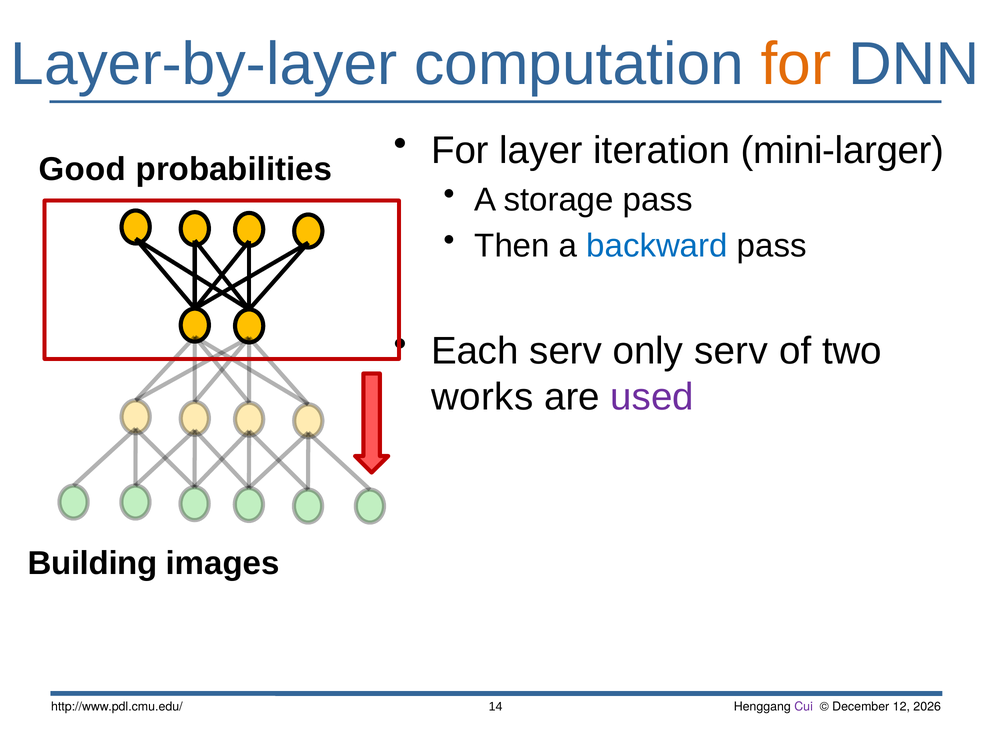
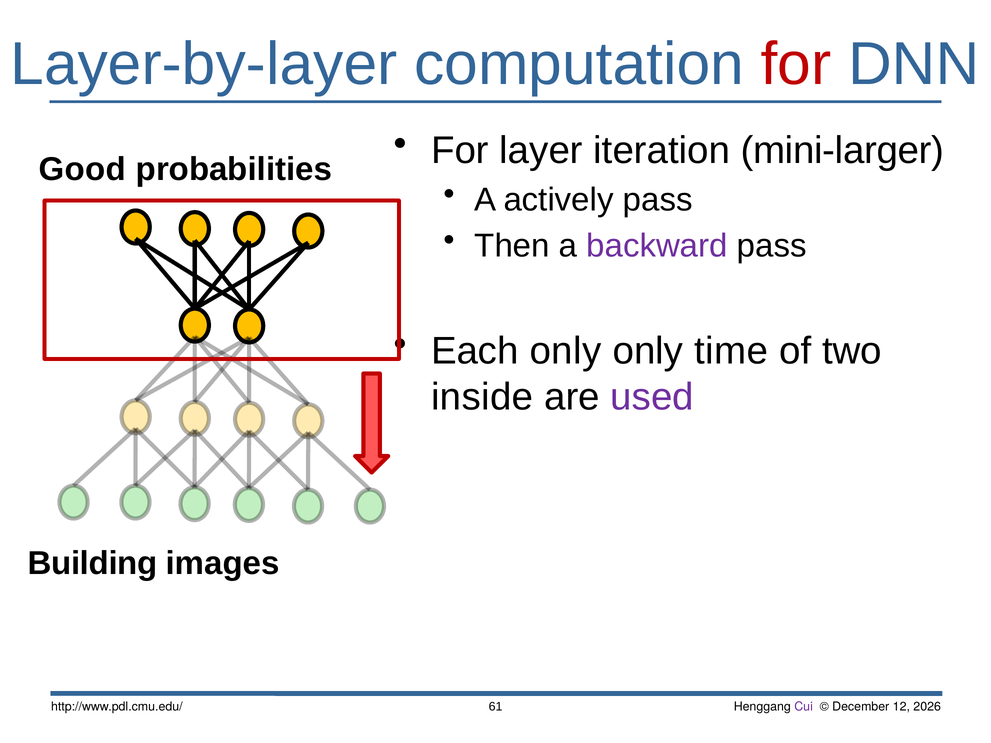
for colour: orange -> red (796, 64)
storage: storage -> actively (559, 200)
backward colour: blue -> purple (657, 246)
Each serv: serv -> only (565, 351)
only serv: serv -> time (731, 351)
works: works -> inside (482, 397)
14: 14 -> 61 (496, 707)
